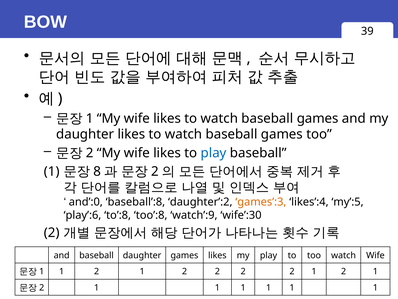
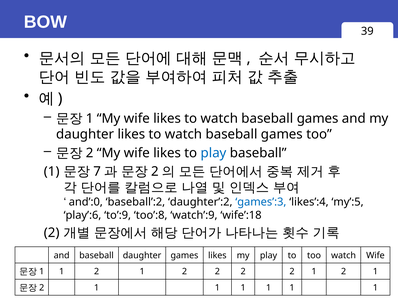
8: 8 -> 7 (97, 171)
baseball’:8: baseball’:8 -> baseball’:2 (135, 202)
games’:3 colour: orange -> blue (261, 202)
to’:8: to’:8 -> to’:9 (118, 215)
wife’:30: wife’:30 -> wife’:18 (241, 215)
